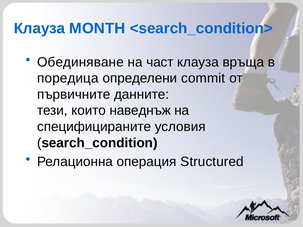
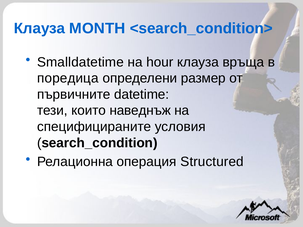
Обединяване: Обединяване -> Smalldatetime (80, 62)
част: част -> hour (160, 62)
commit: commit -> размер (203, 78)
данните: данните -> datetime (142, 94)
